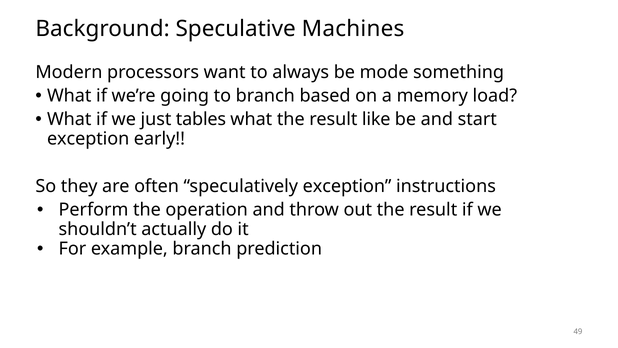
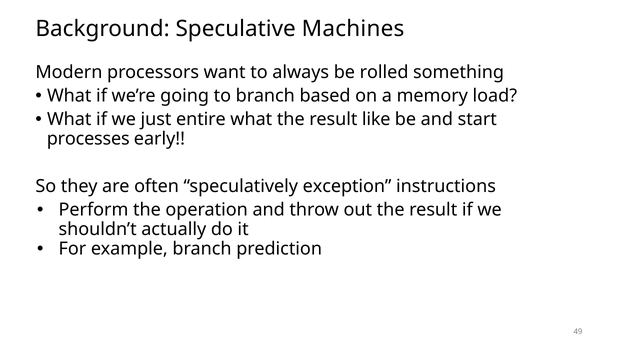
mode: mode -> rolled (384, 72)
tables: tables -> entire (201, 119)
exception: exception -> processes (88, 139)
